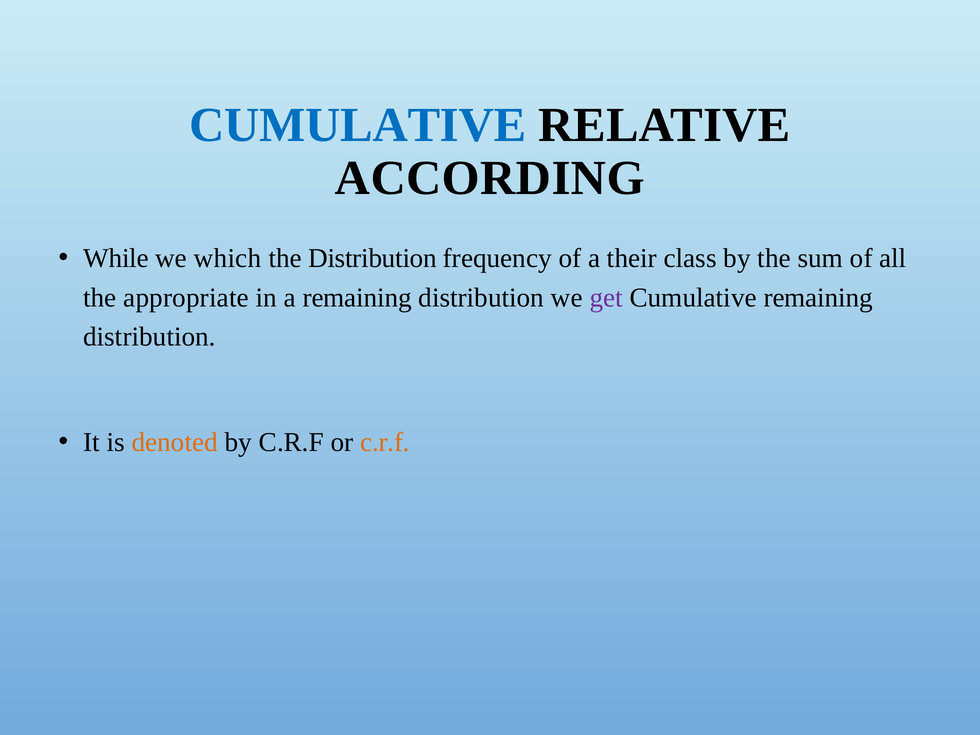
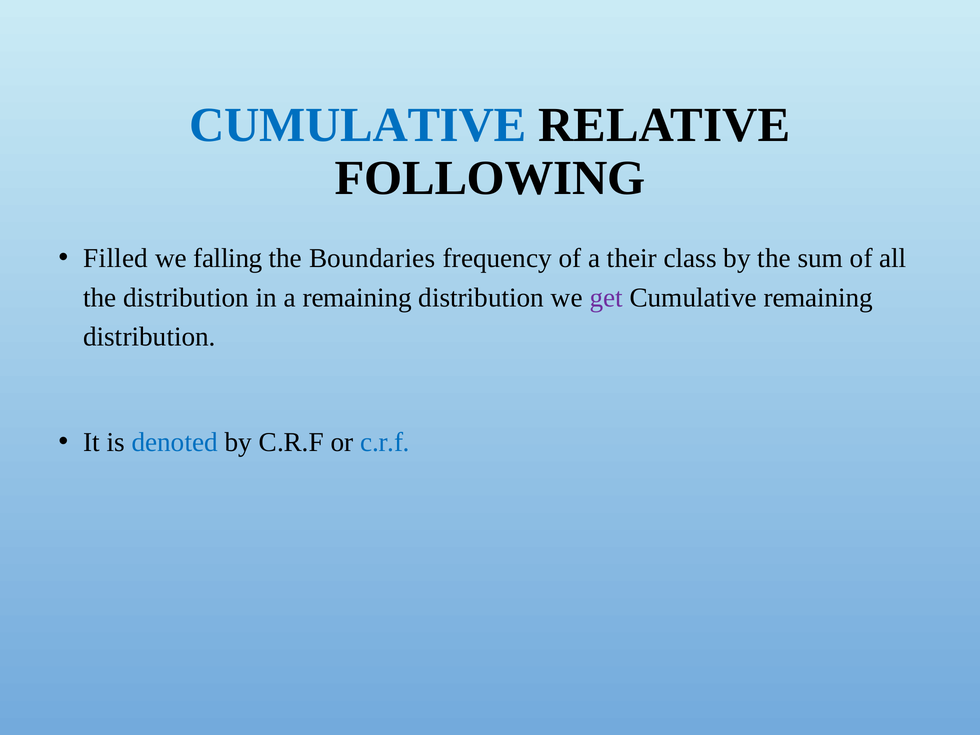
ACCORDING: ACCORDING -> FOLLOWING (490, 178)
While: While -> Filled (116, 258)
which: which -> falling (228, 258)
the Distribution: Distribution -> Boundaries (372, 258)
the appropriate: appropriate -> distribution (186, 298)
denoted colour: orange -> blue (175, 442)
c.r.f colour: orange -> blue (385, 442)
